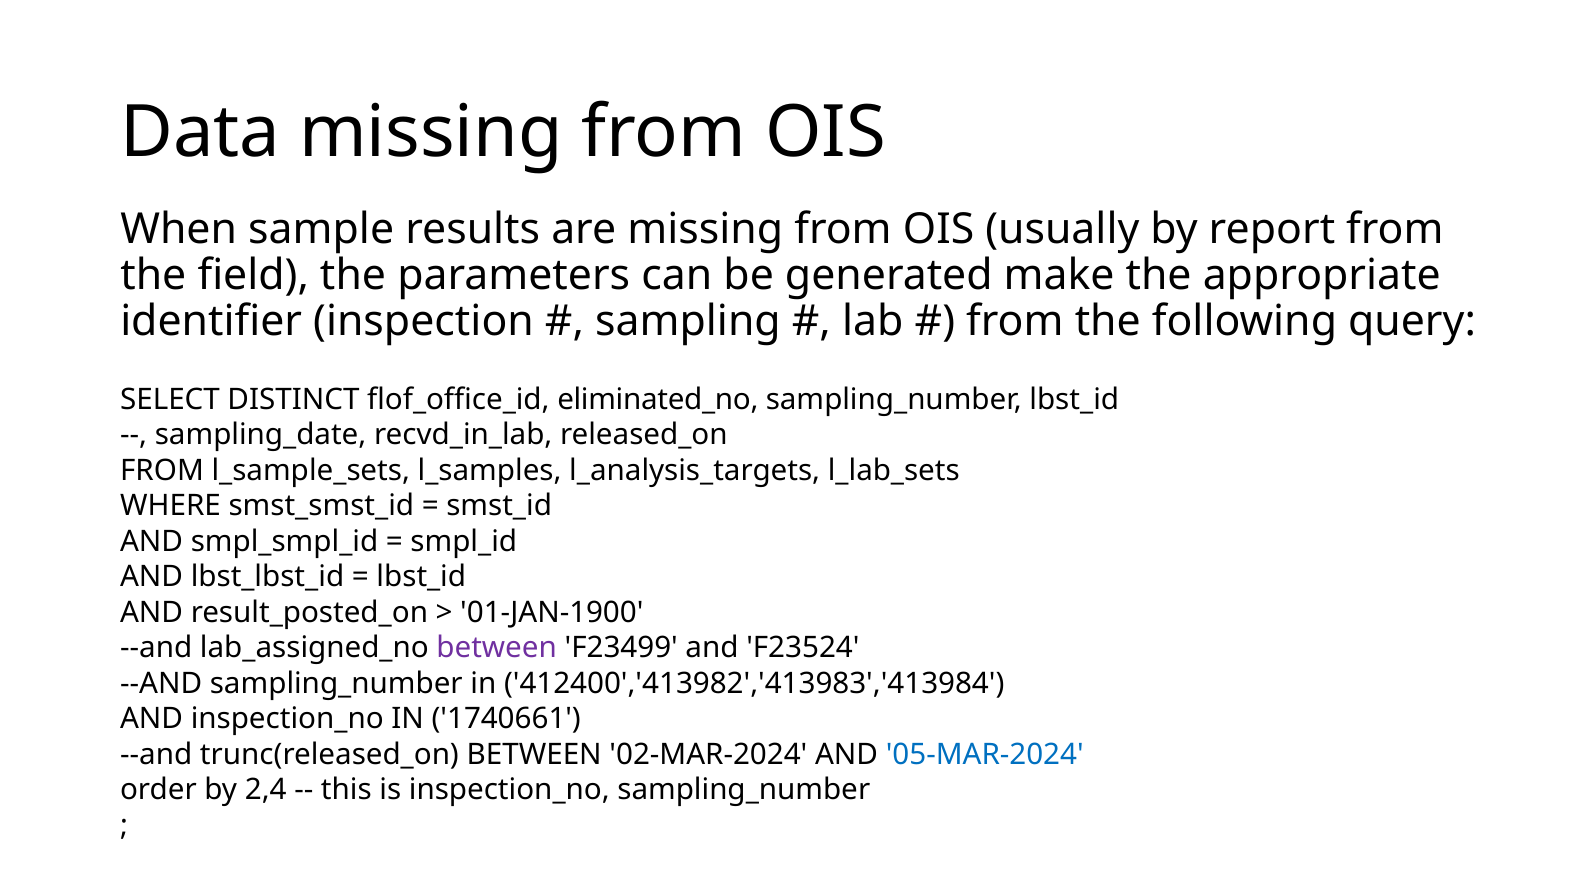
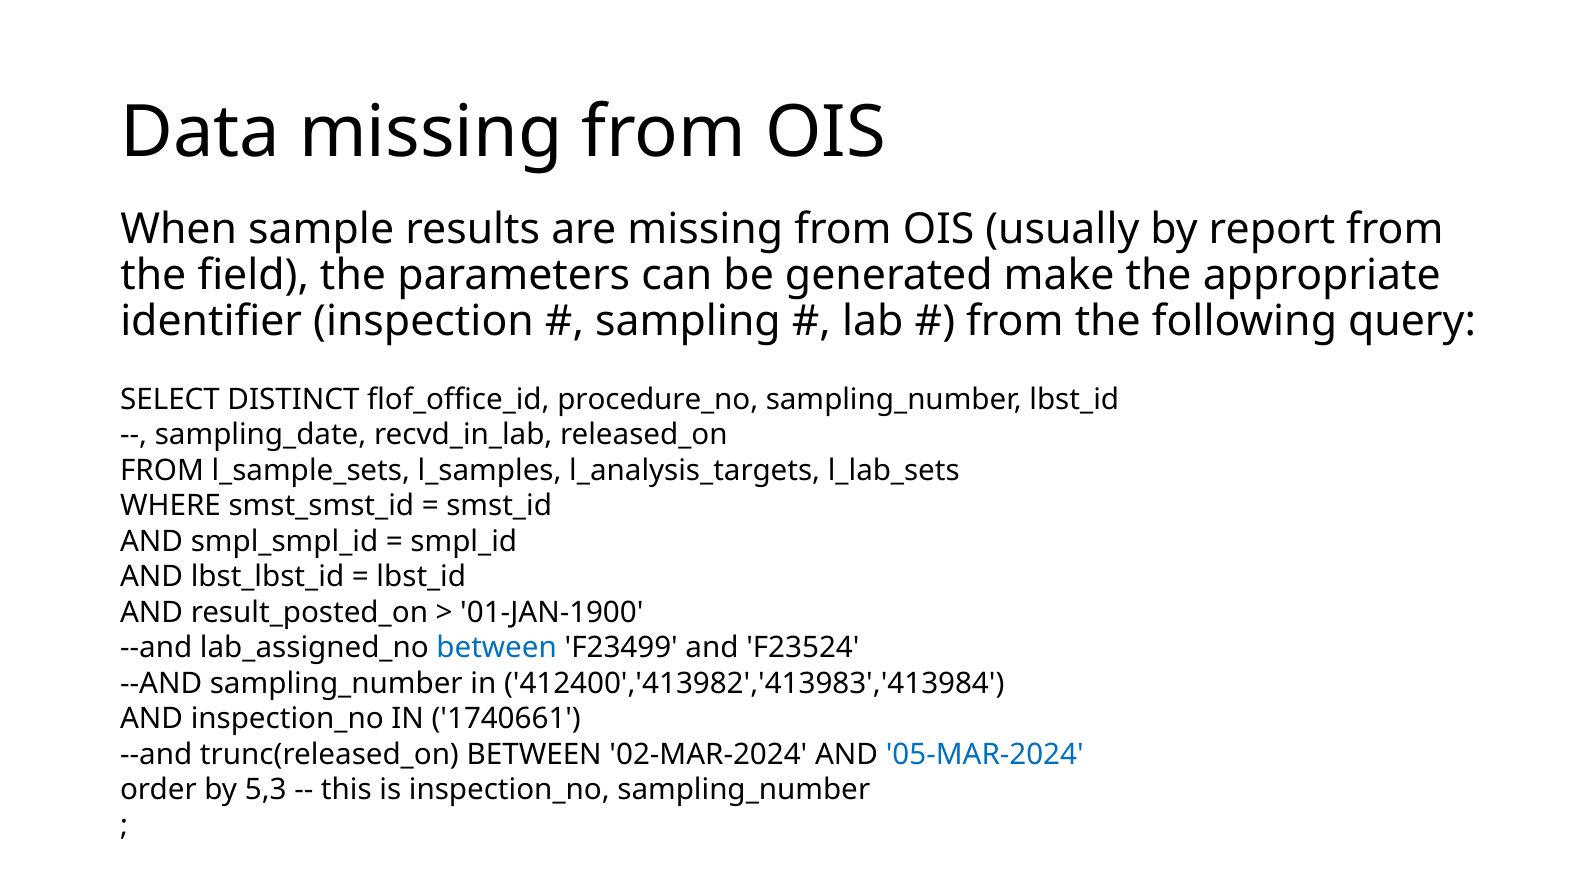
eliminated_no: eliminated_no -> procedure_no (658, 399)
between colour: purple -> blue (497, 648)
2,4: 2,4 -> 5,3 (266, 790)
